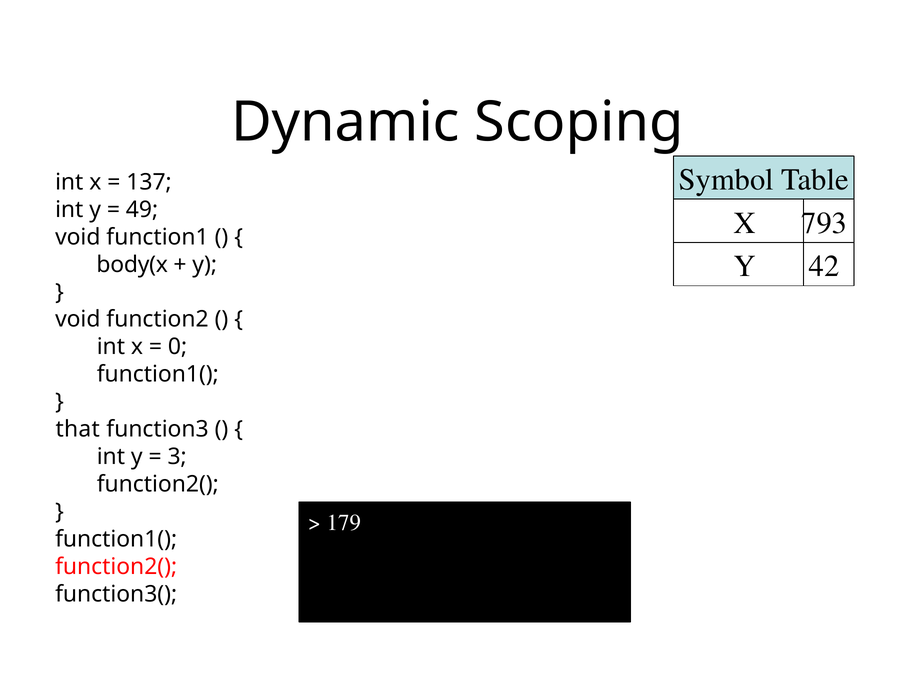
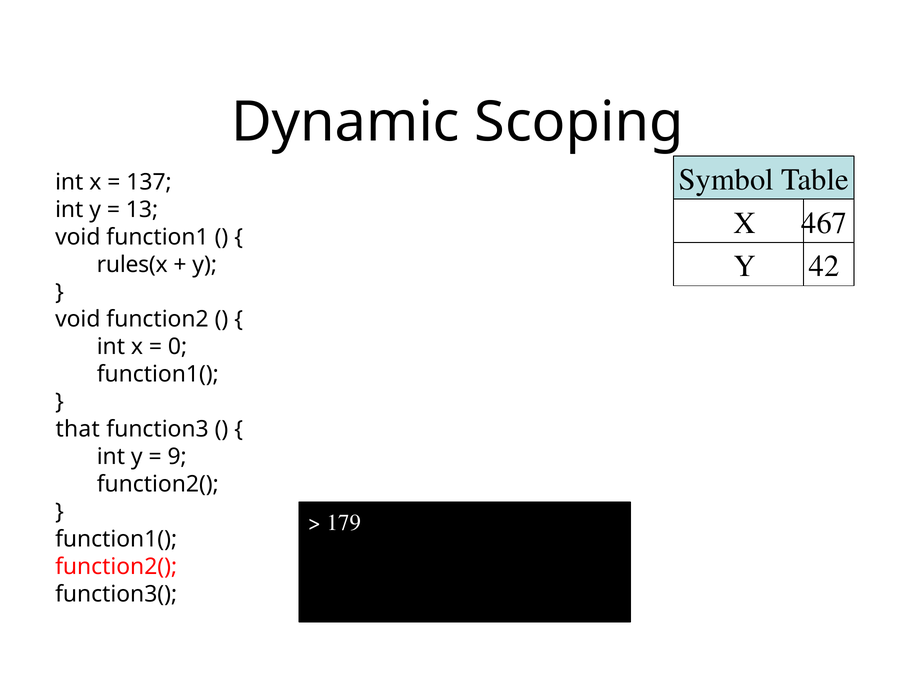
49: 49 -> 13 (142, 209)
793: 793 -> 467 (824, 223)
body(x: body(x -> rules(x (132, 264)
3: 3 -> 9 (177, 456)
